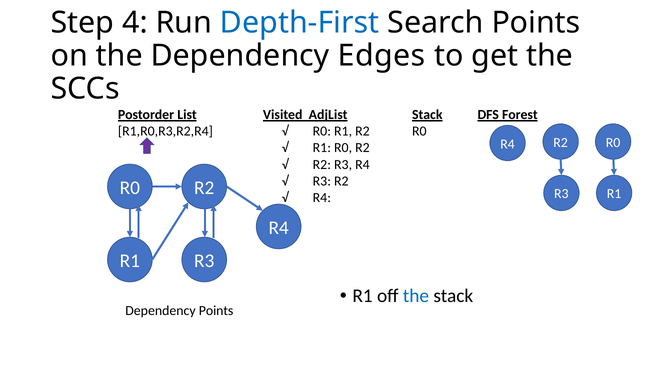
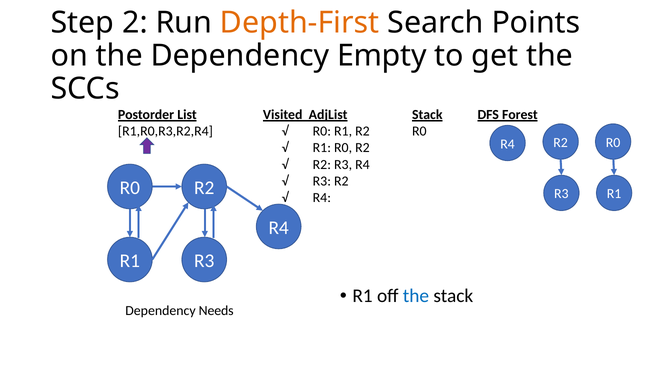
4: 4 -> 2 (135, 23)
Depth-First colour: blue -> orange (300, 23)
Edges: Edges -> Empty (382, 56)
Dependency Points: Points -> Needs (216, 311)
